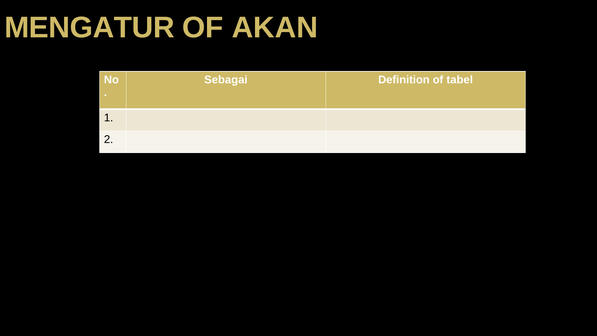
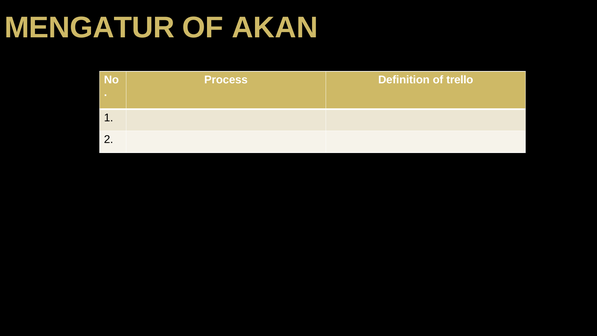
Sebagai: Sebagai -> Process (226, 80)
tabel: tabel -> trello (460, 80)
